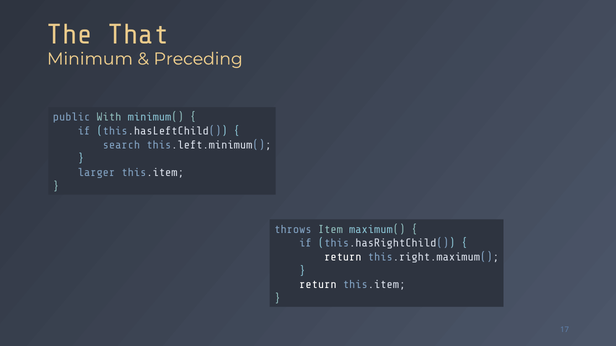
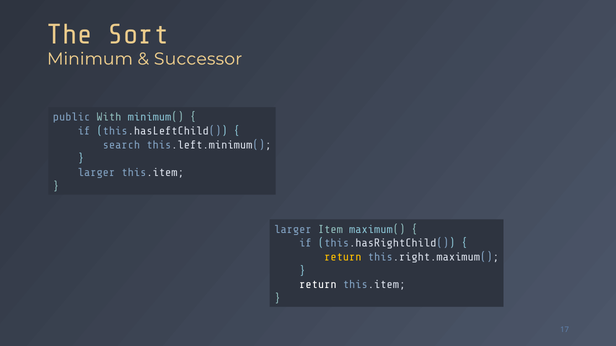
That: That -> Sort (138, 34)
Preceding: Preceding -> Successor (198, 59)
throws: throws -> larger (293, 230)
return colour: white -> yellow (343, 257)
